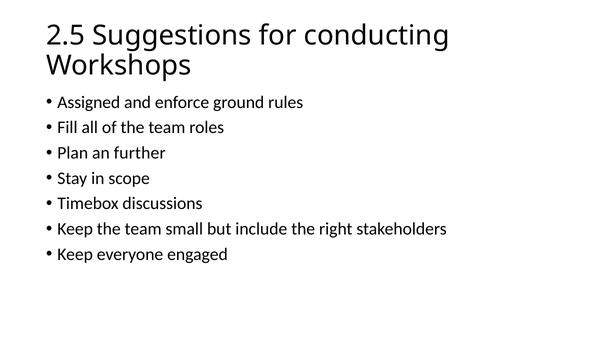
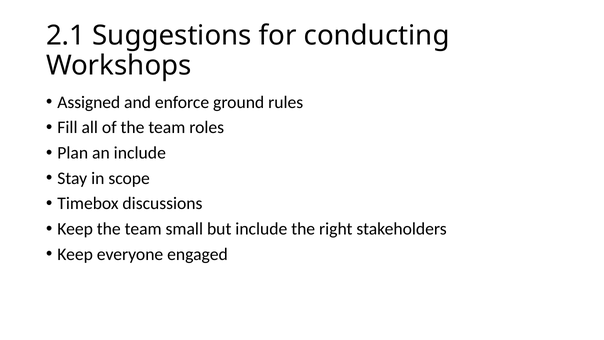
2.5: 2.5 -> 2.1 (66, 36)
an further: further -> include (140, 153)
